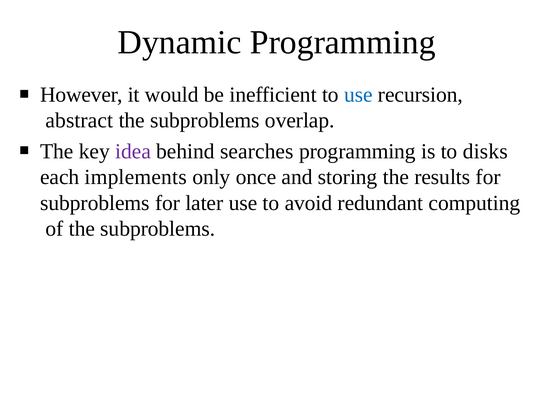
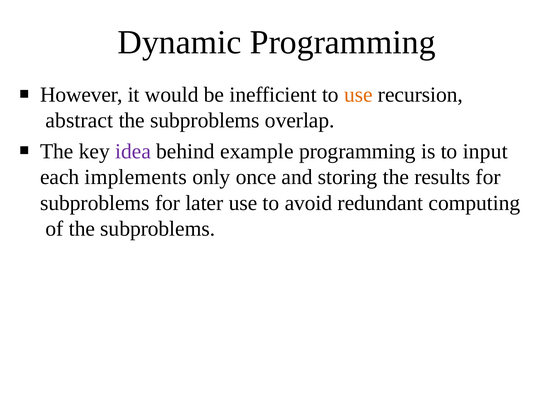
use colour: blue -> orange (358, 95)
searches: searches -> example (257, 151)
disks: disks -> input (485, 151)
